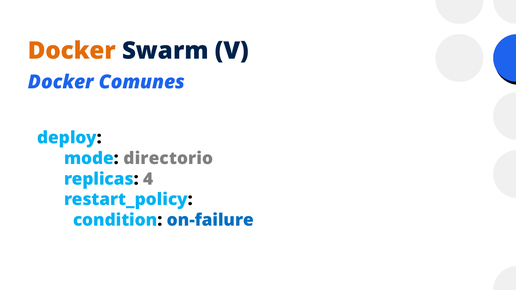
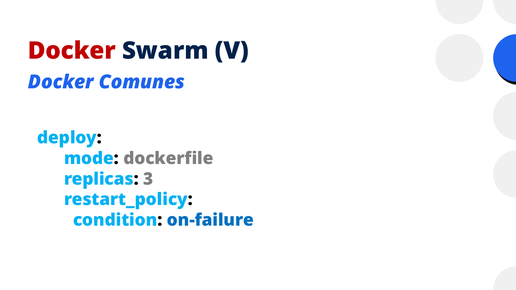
Docker colour: orange -> red (72, 51)
directorio: directorio -> dockerfile (168, 159)
4: 4 -> 3 (148, 179)
